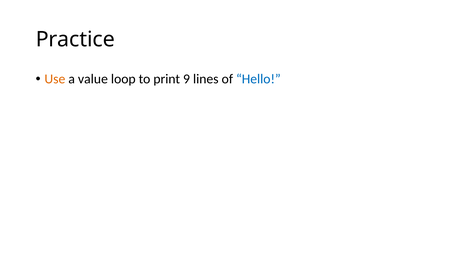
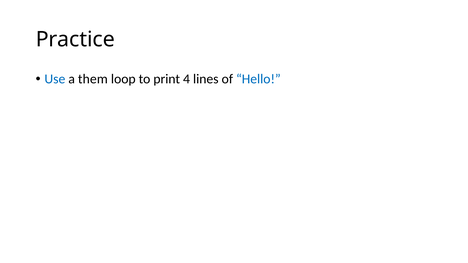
Use colour: orange -> blue (55, 79)
value: value -> them (93, 79)
9: 9 -> 4 (187, 79)
